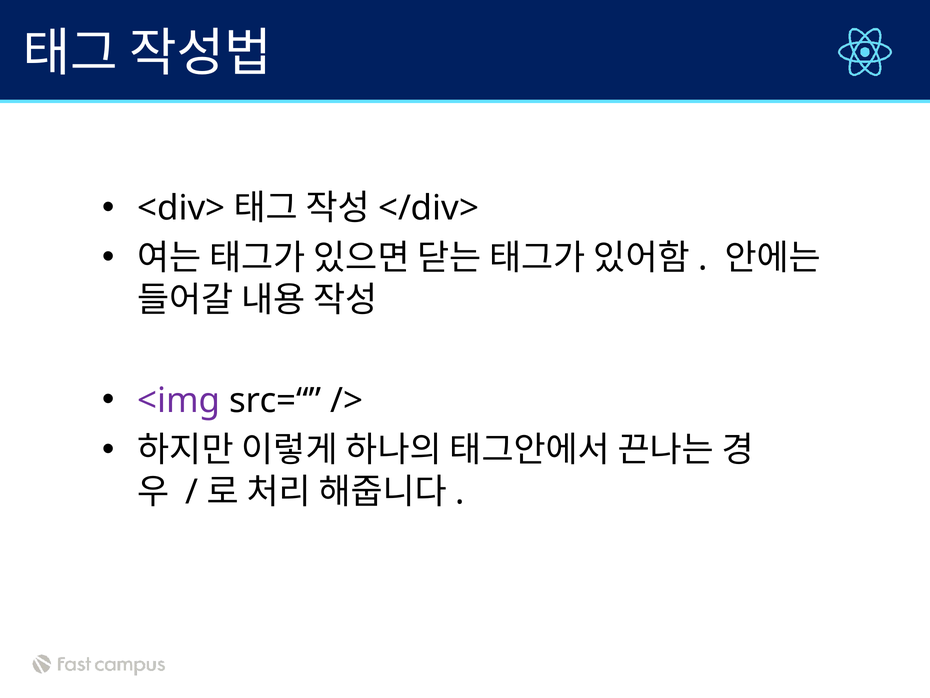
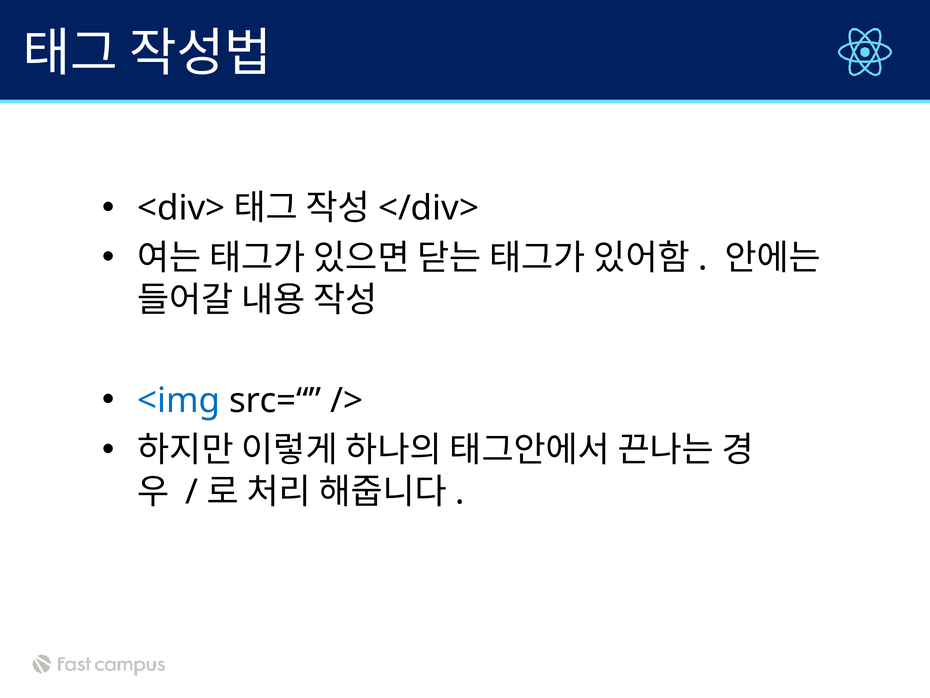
<img colour: purple -> blue (179, 400)
